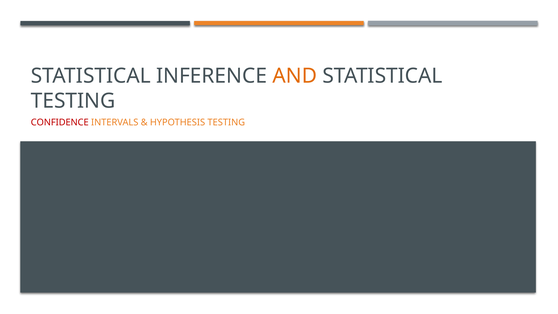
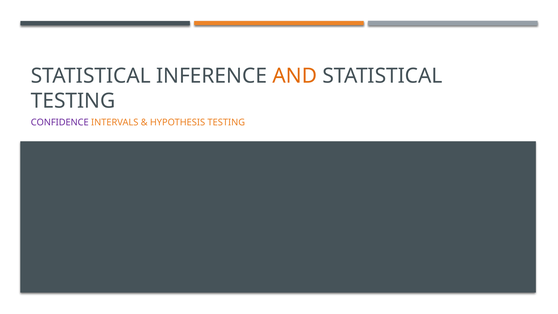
CONFIDENCE colour: red -> purple (60, 123)
